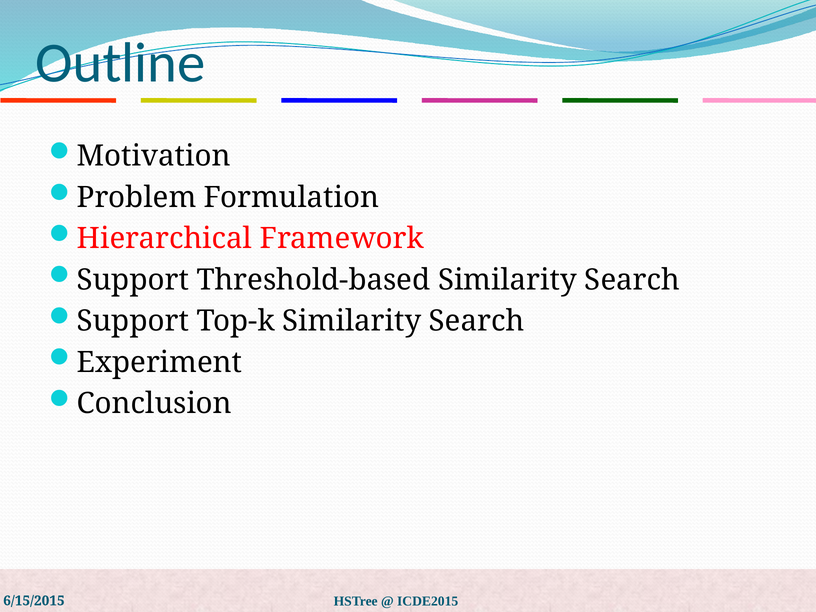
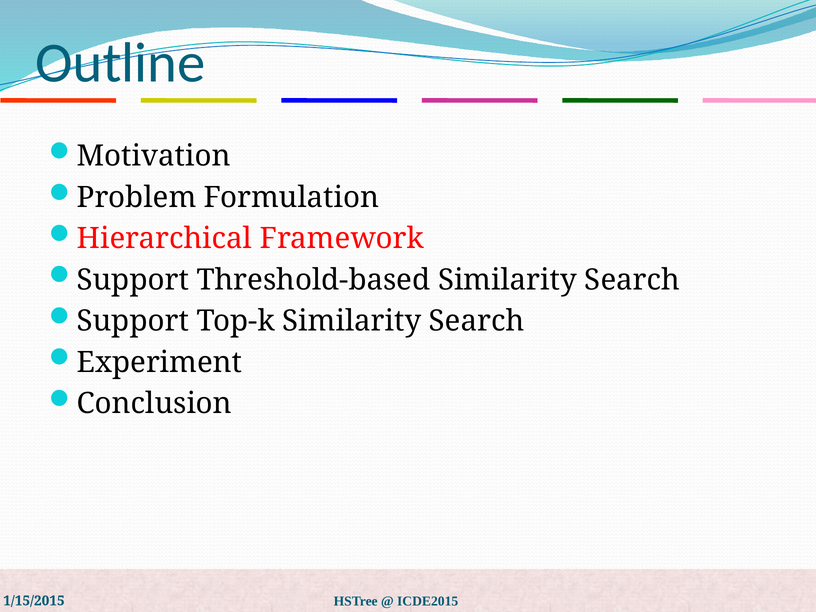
6/15/2015: 6/15/2015 -> 1/15/2015 (34, 601)
